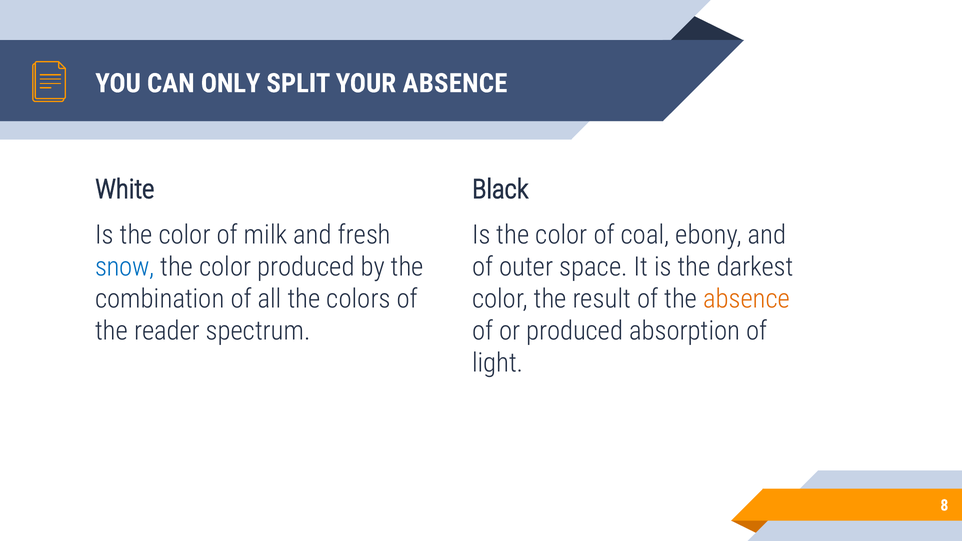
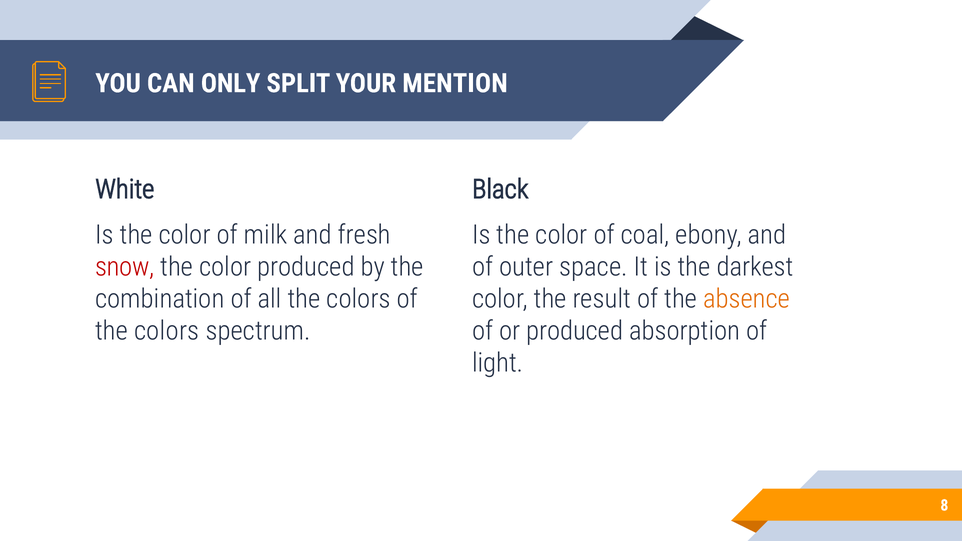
YOUR ABSENCE: ABSENCE -> MENTION (455, 83)
snow colour: blue -> red (125, 267)
reader: reader -> colors (167, 331)
